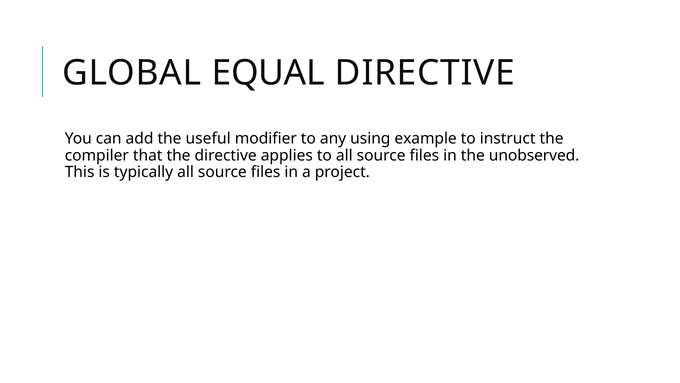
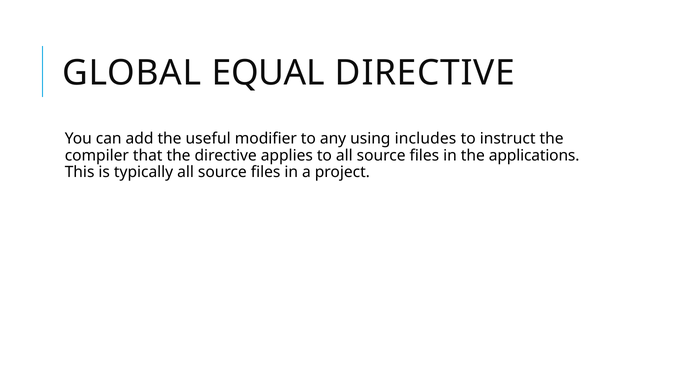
example: example -> includes (425, 138)
unobserved: unobserved -> applications (534, 155)
